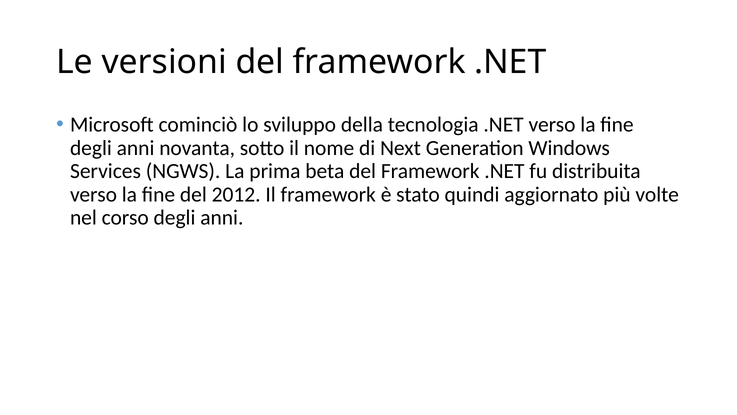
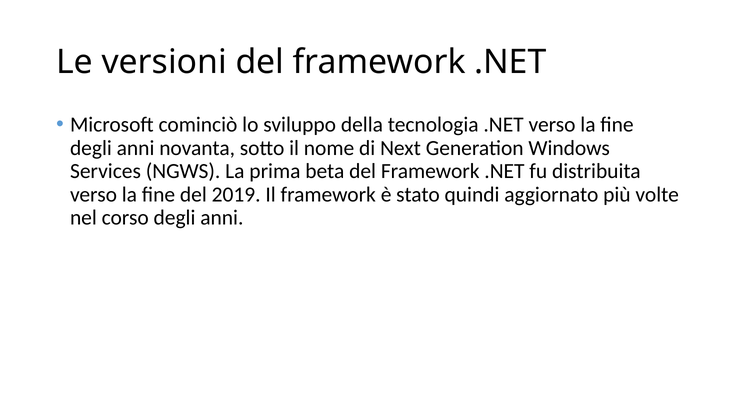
2012: 2012 -> 2019 (236, 194)
